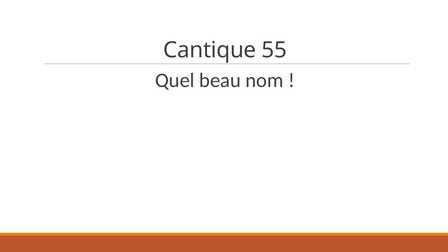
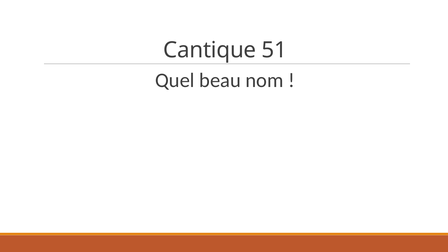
55: 55 -> 51 (274, 50)
